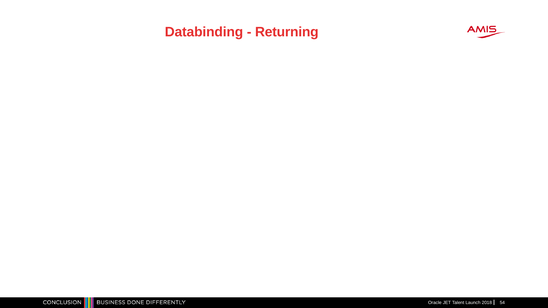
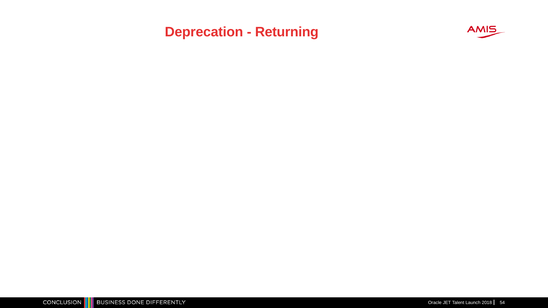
Databinding: Databinding -> Deprecation (204, 32)
